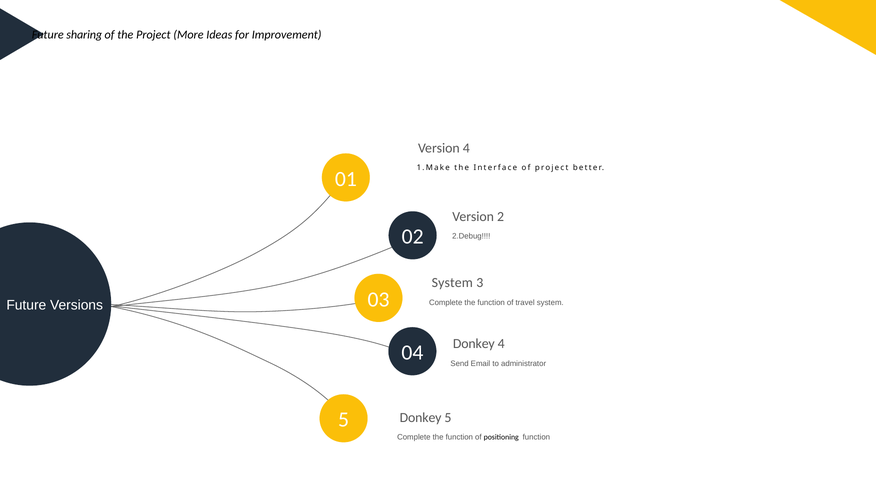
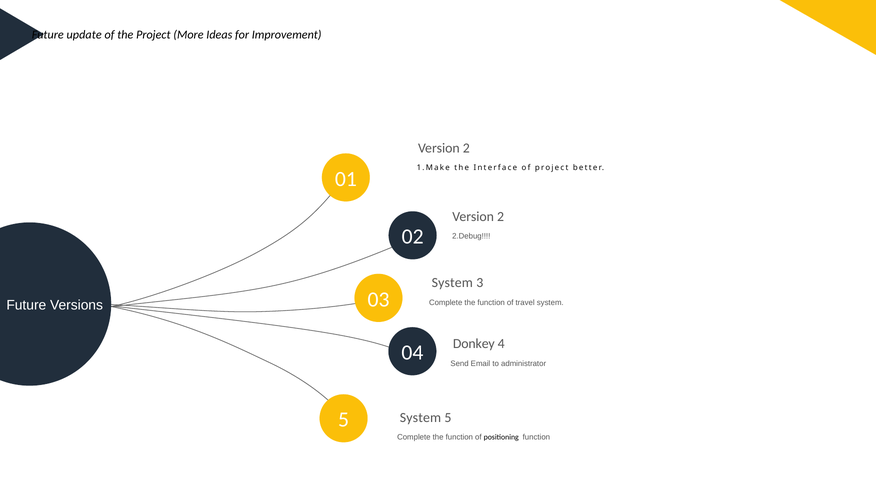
sharing: sharing -> update (84, 35)
4: 4 -> 2 (466, 148)
Donkey: Donkey -> System (420, 417)
